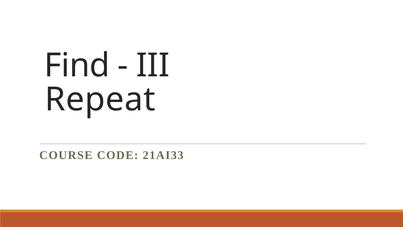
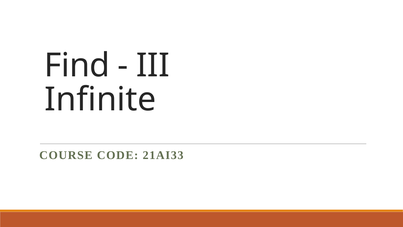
Repeat: Repeat -> Infinite (100, 99)
